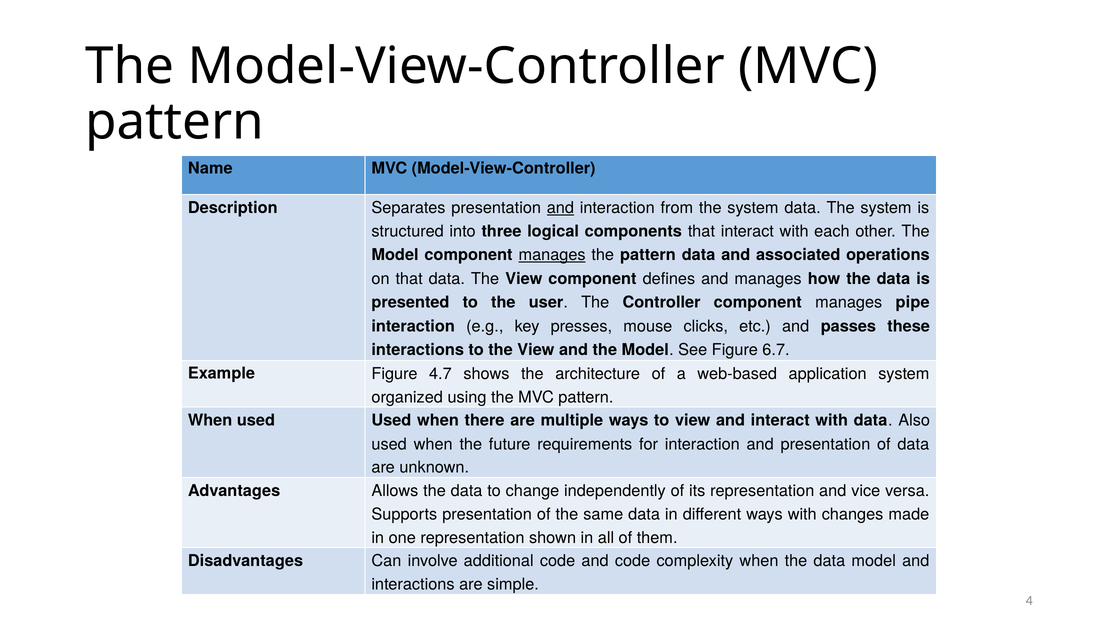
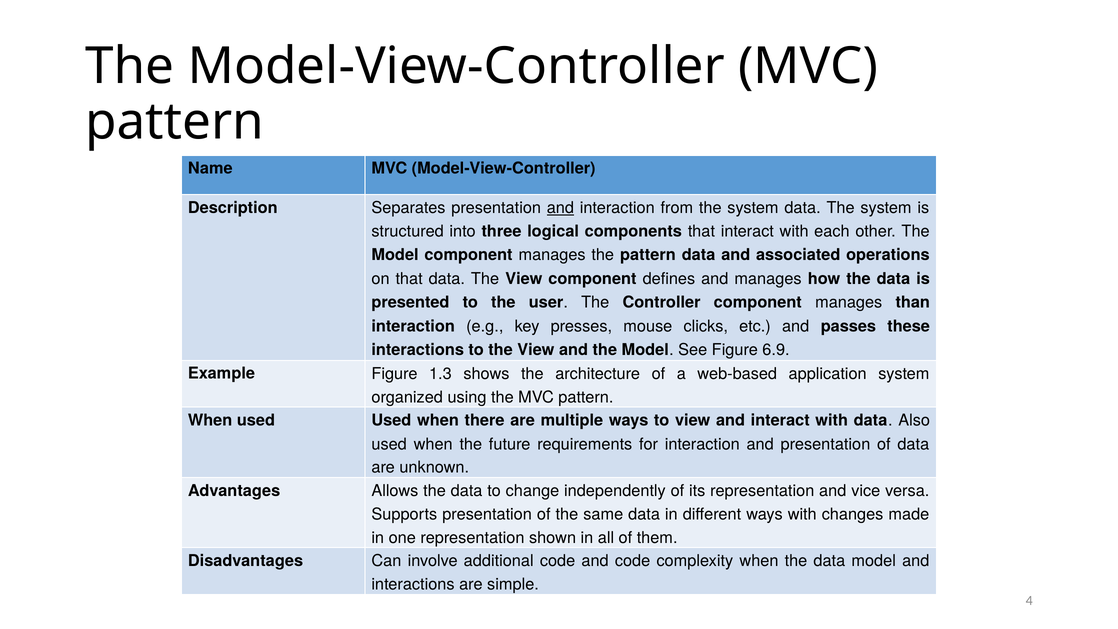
manages underline: present -> none (552, 255)
pipe: pipe -> than (913, 302)
6.7: 6.7 -> 6.9 (776, 350)
4.7: 4.7 -> 1.3 (440, 374)
